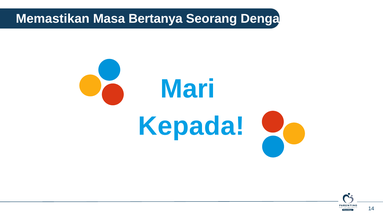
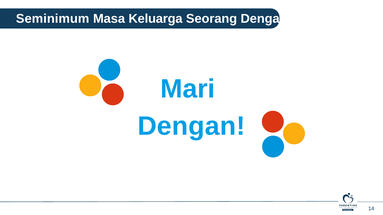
Memastikan: Memastikan -> Seminimum (53, 19)
Bertanya: Bertanya -> Keluarga (156, 19)
Kepada: Kepada -> Dengan (191, 126)
